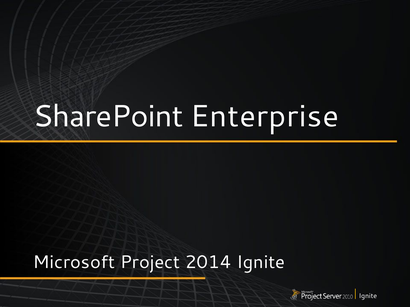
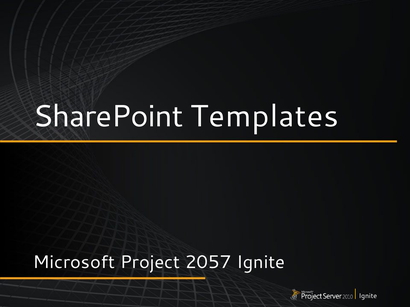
Enterprise: Enterprise -> Templates (265, 116)
2014: 2014 -> 2057 (208, 263)
